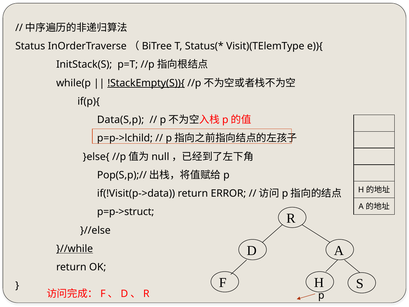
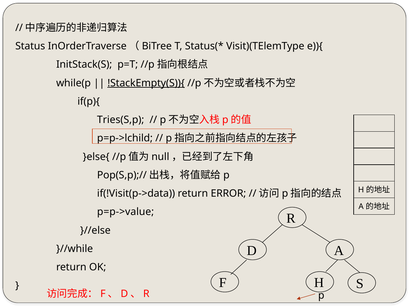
Data(S,p: Data(S,p -> Tries(S,p (121, 120)
p=p->struct: p=p->struct -> p=p->value (126, 212)
}//while underline: present -> none (75, 249)
